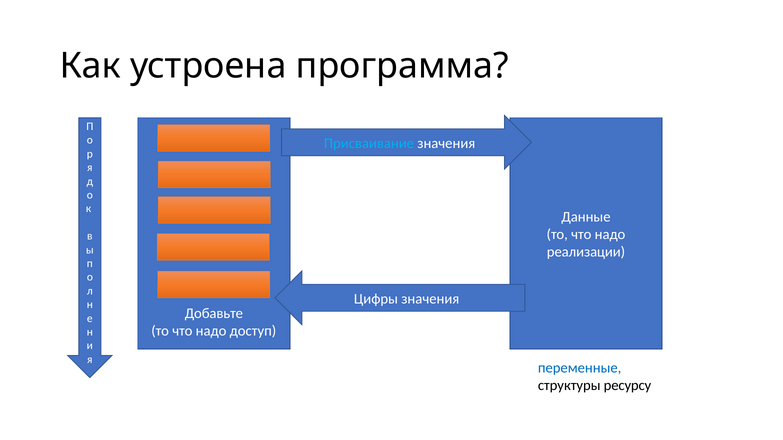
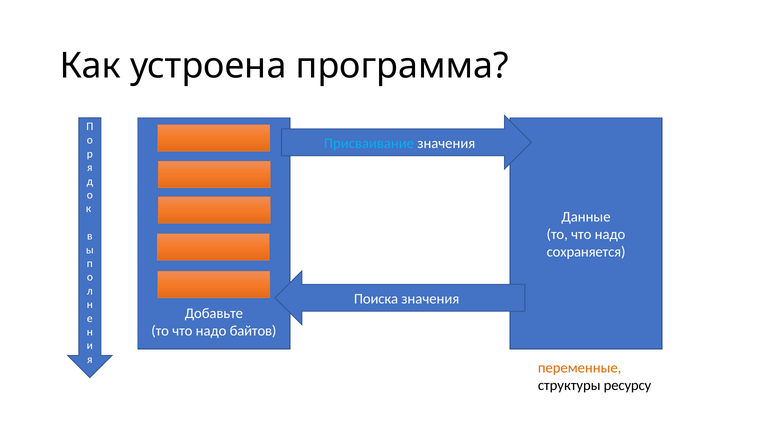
реализации: реализации -> сохраняется (586, 252)
Цифры: Цифры -> Поиска (376, 299)
доступ: доступ -> байтов (253, 331)
переменные colour: blue -> orange (580, 368)
